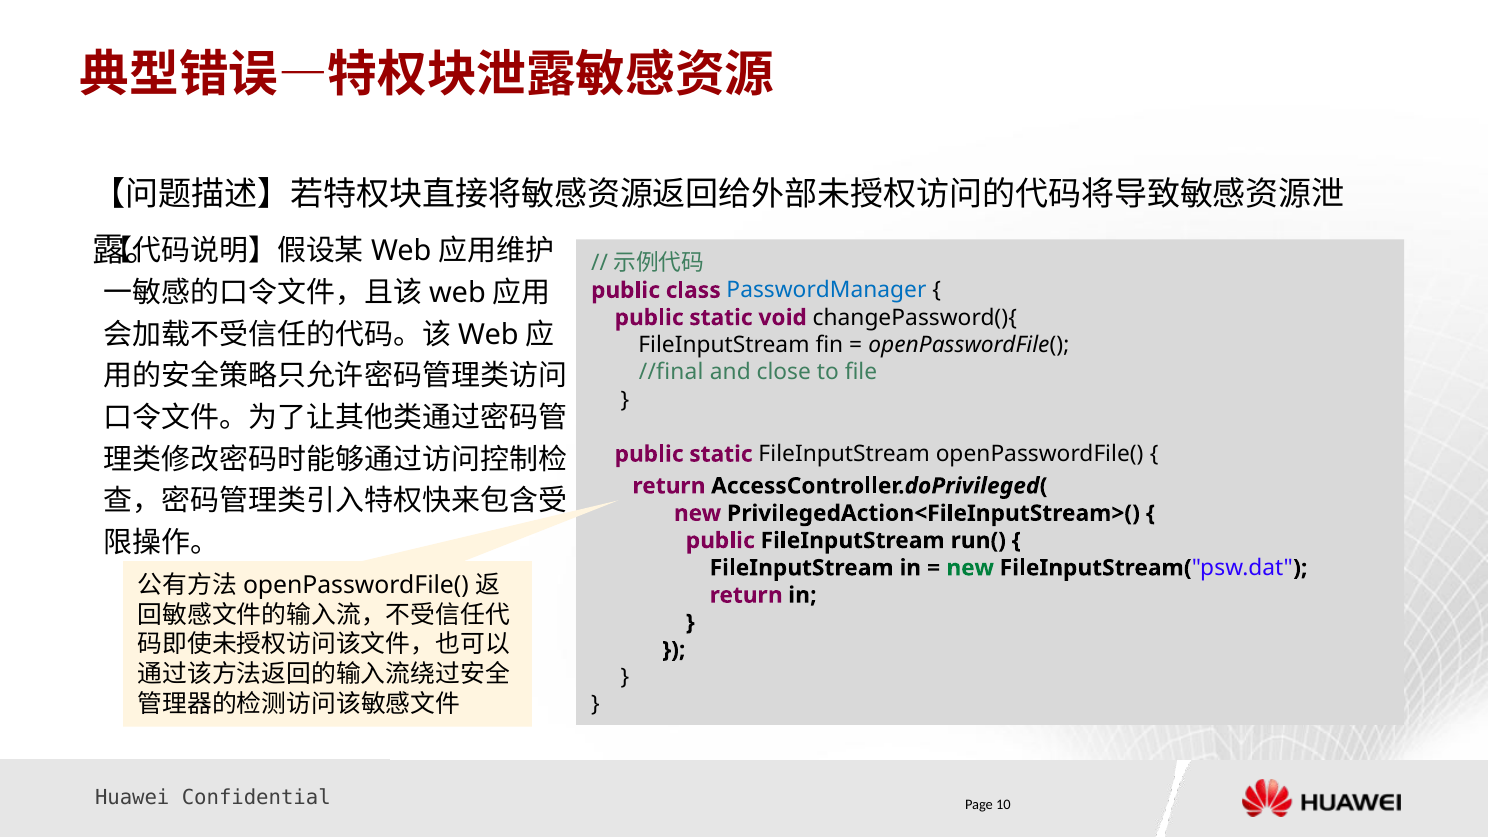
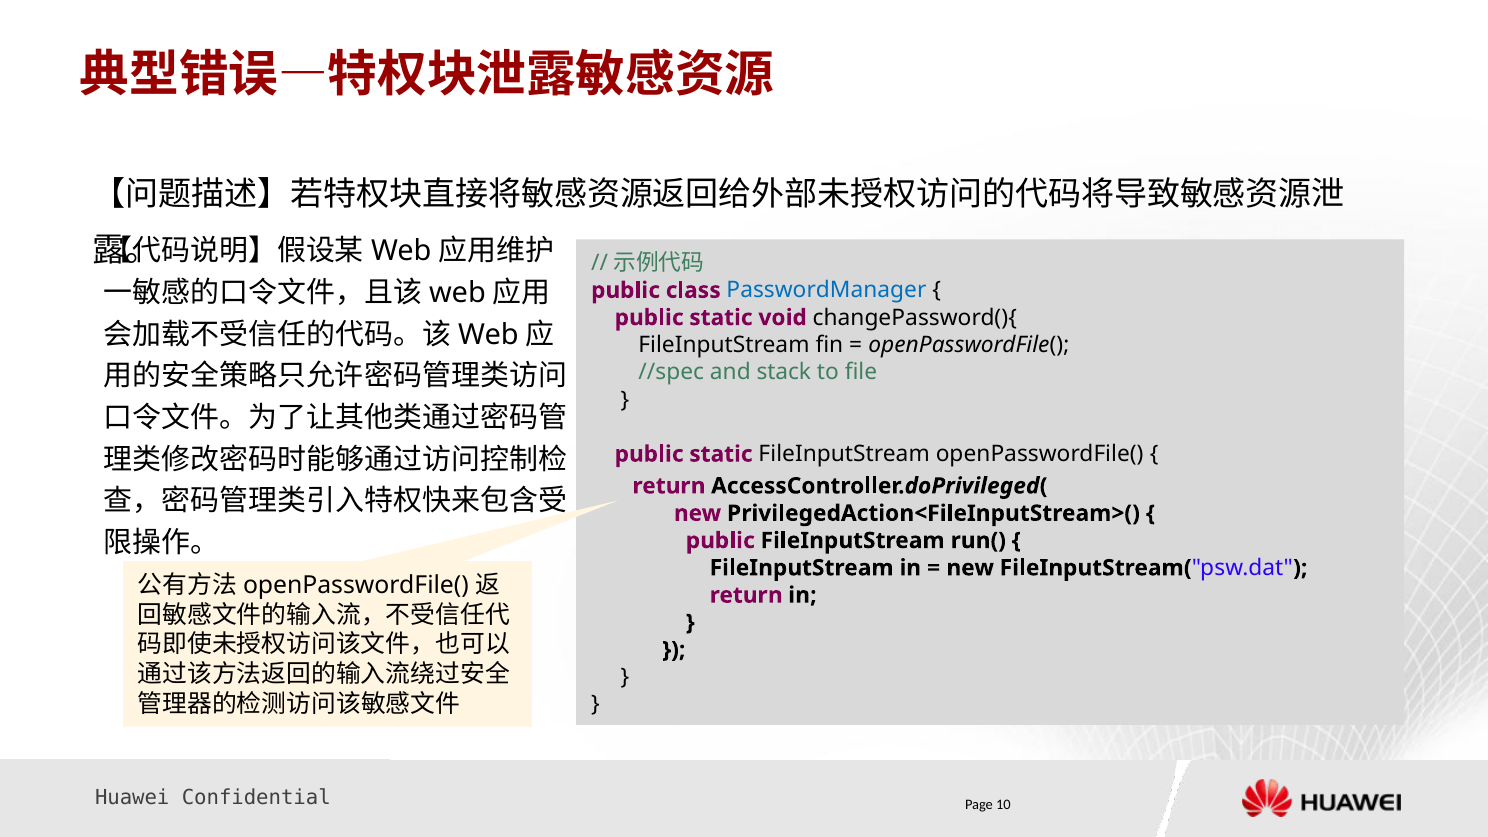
//final: //final -> //spec (671, 372)
close: close -> stack (784, 372)
new colour: green -> black (970, 568)
